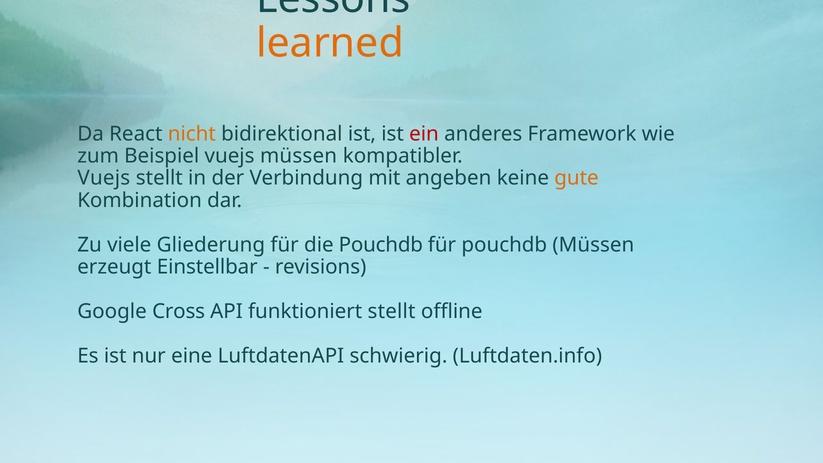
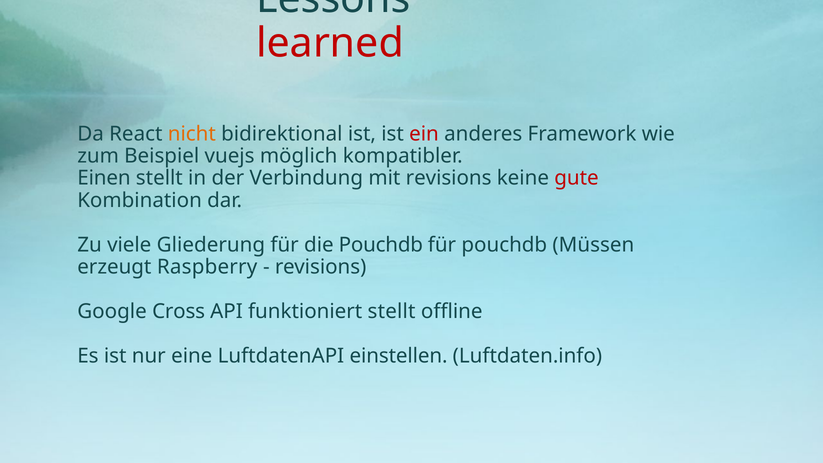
learned colour: orange -> red (330, 43)
vuejs müssen: müssen -> möglich (299, 156)
Vuejs: Vuejs -> Einen (104, 178)
mit angeben: angeben -> revisions (449, 178)
gute colour: orange -> red (576, 178)
Einstellbar: Einstellbar -> Raspberry (207, 267)
schwierig: schwierig -> einstellen (399, 356)
